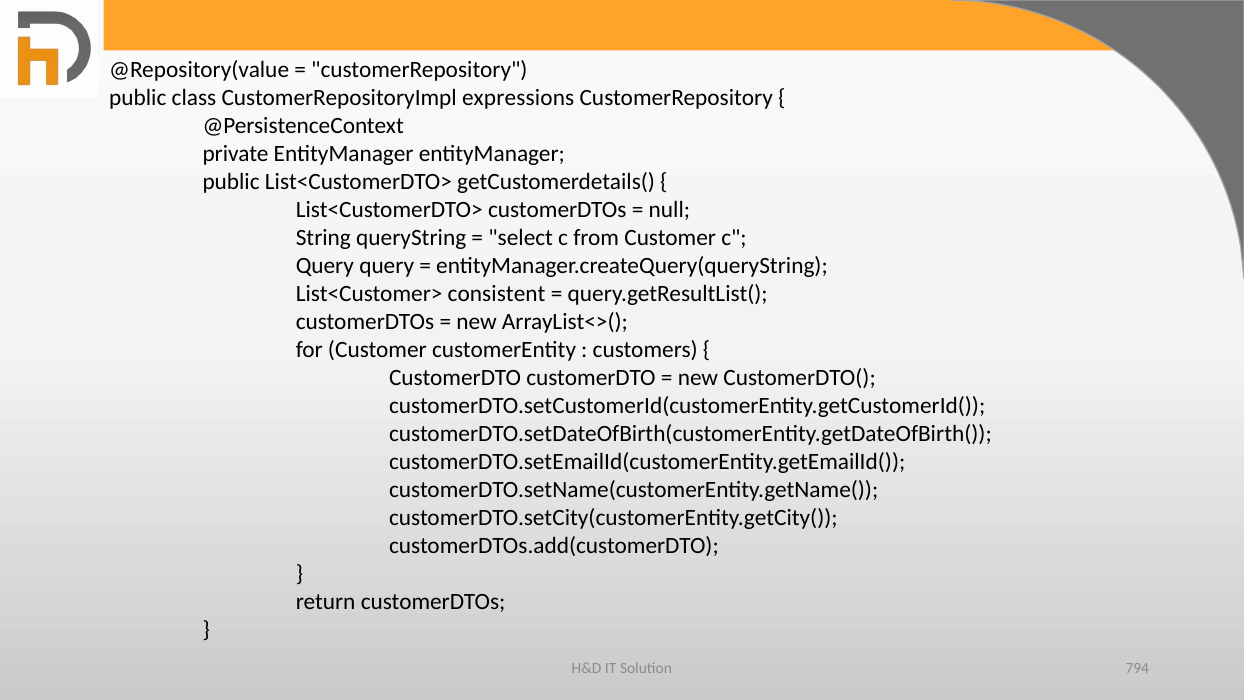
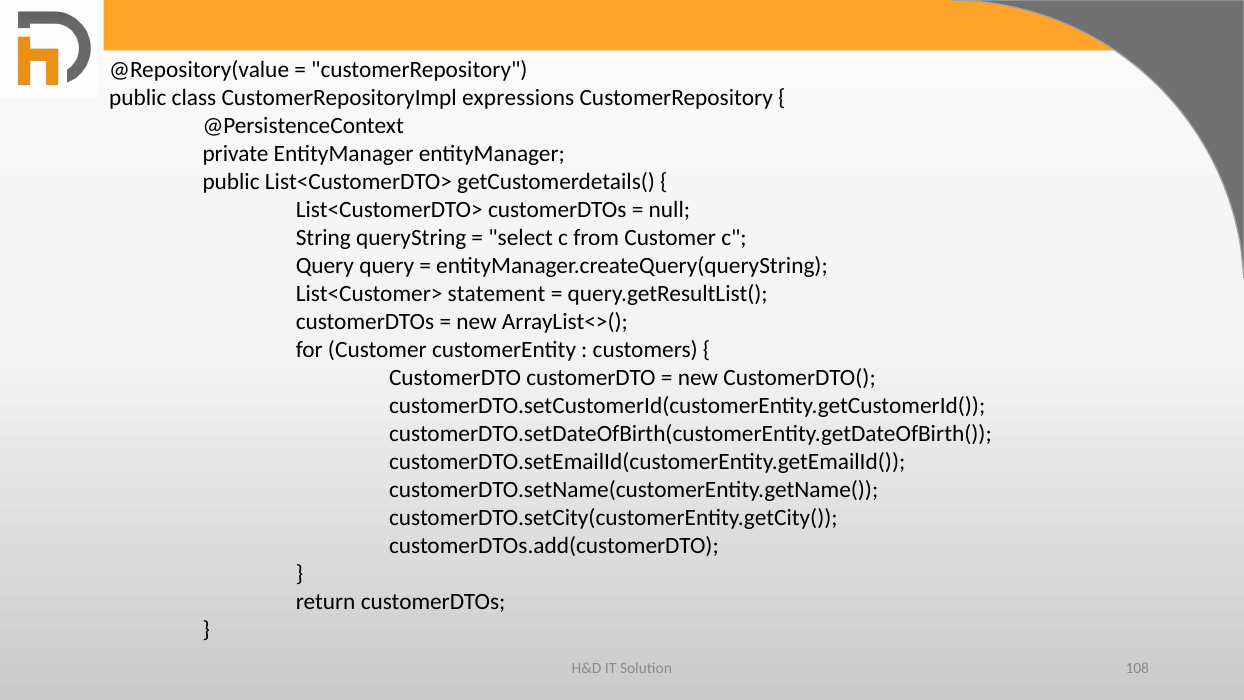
consistent: consistent -> statement (497, 294)
794: 794 -> 108 (1137, 668)
